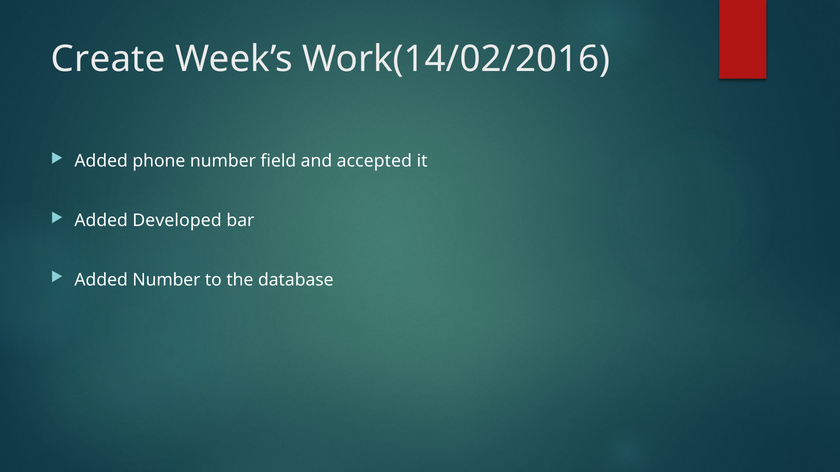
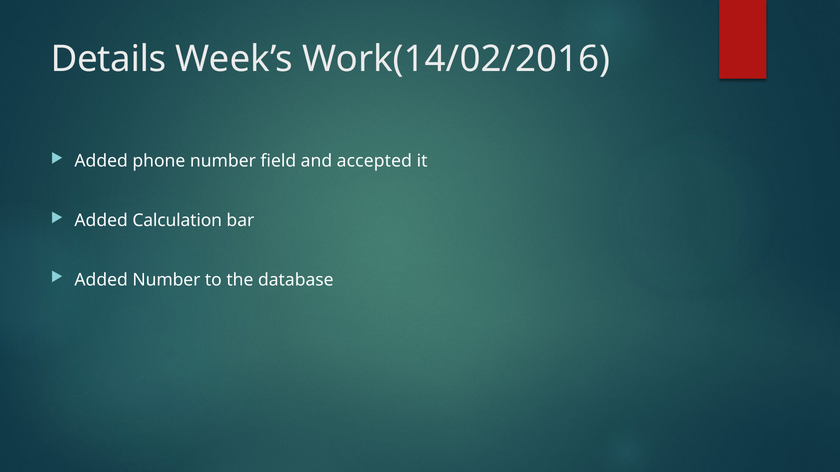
Create: Create -> Details (109, 59)
Developed: Developed -> Calculation (177, 221)
